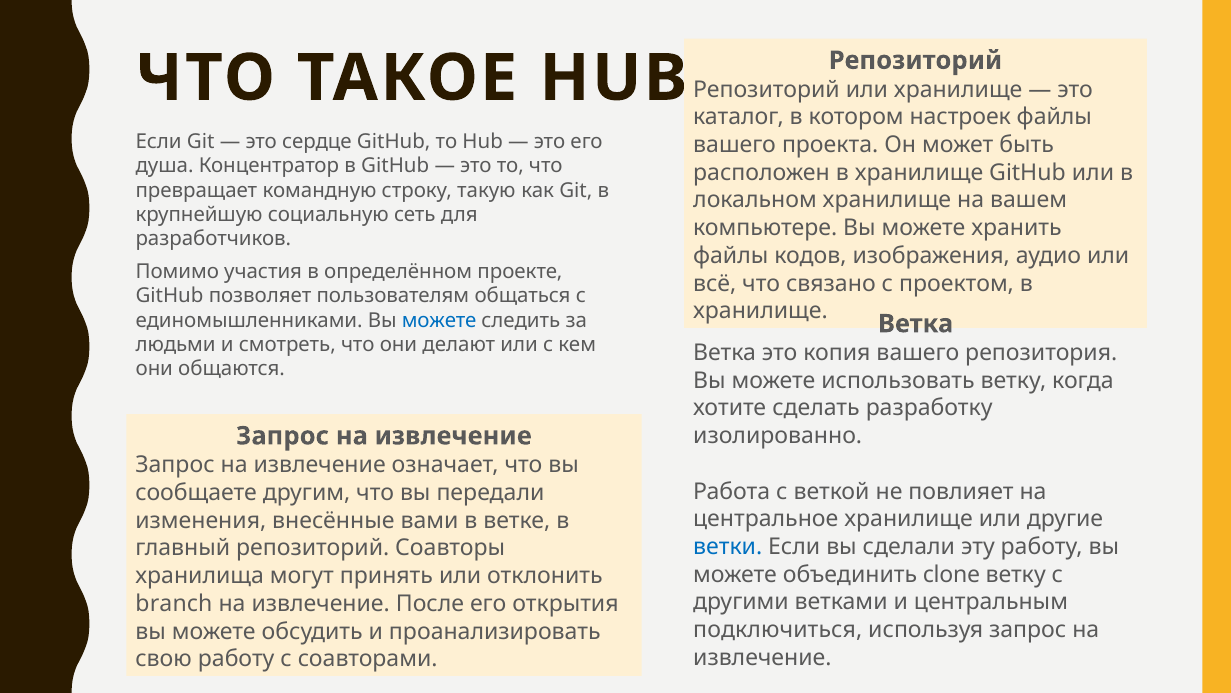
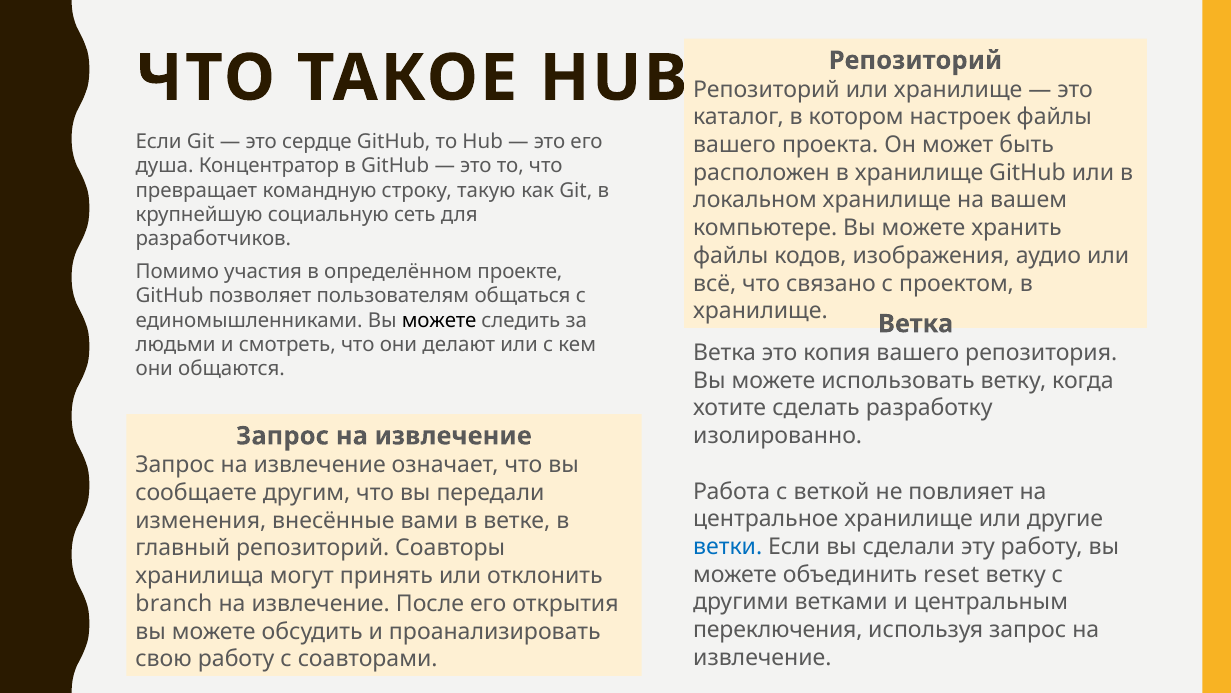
можете colour: blue -> black (439, 320)
clone: clone -> reset (951, 574)
подключиться: подключиться -> переключения (778, 630)
